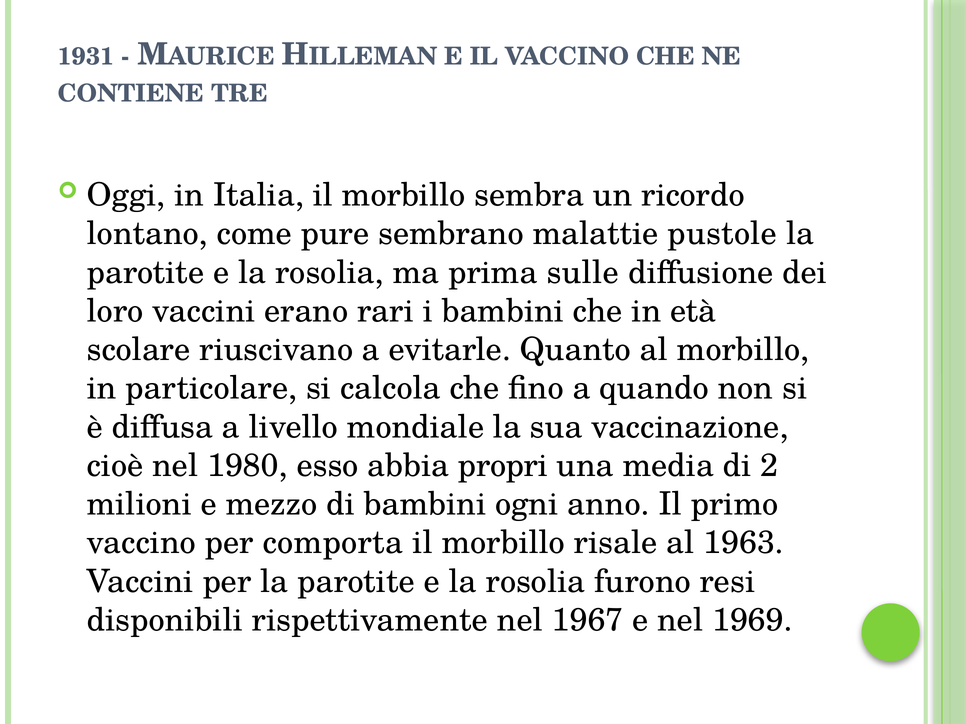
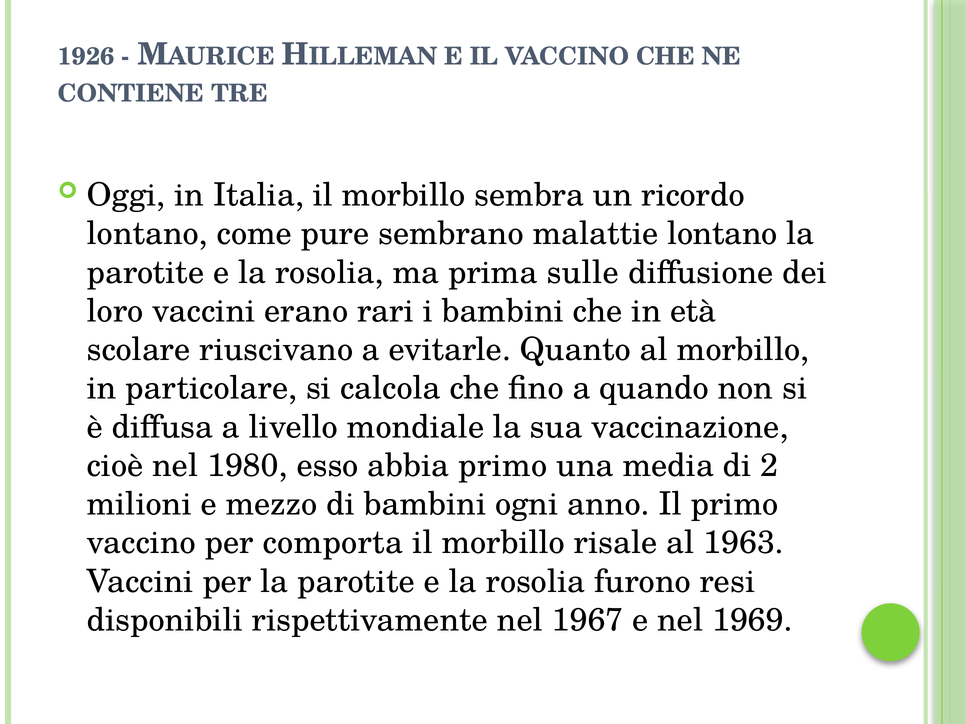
1931: 1931 -> 1926 (86, 57)
malattie pustole: pustole -> lontano (722, 234)
abbia propri: propri -> primo (503, 466)
